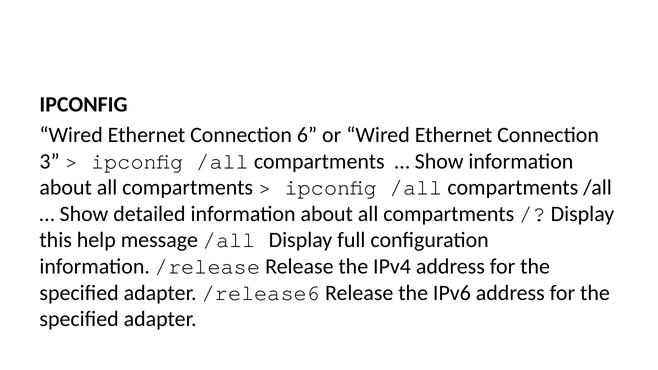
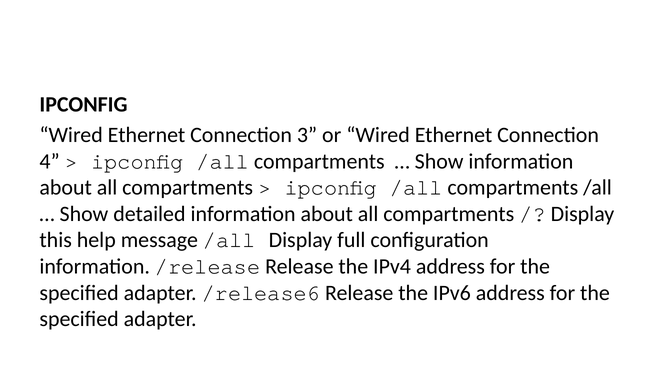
6: 6 -> 3 (307, 135)
3: 3 -> 4 (50, 161)
